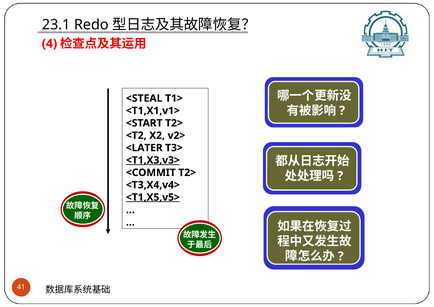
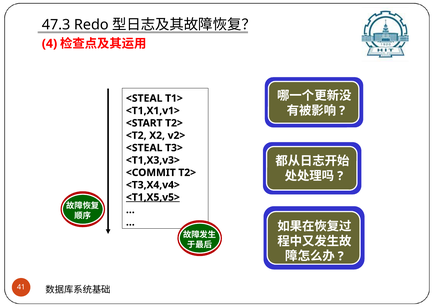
23.1: 23.1 -> 47.3 (56, 25)
<LATER: <LATER -> <STEAL (144, 148)
<T1,X3,v3> underline: present -> none (153, 160)
